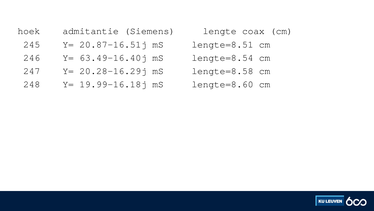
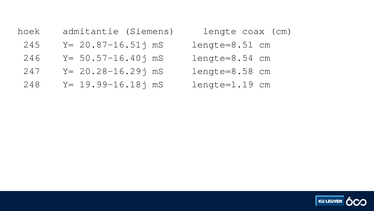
63.49-16.40j: 63.49-16.40j -> 50.57-16.40j (113, 58)
lengte=8.60: lengte=8.60 -> lengte=1.19 (223, 84)
